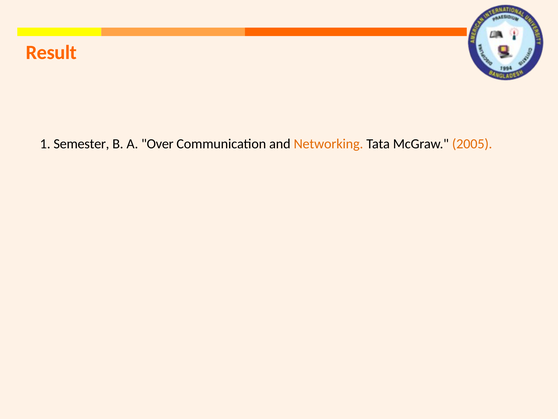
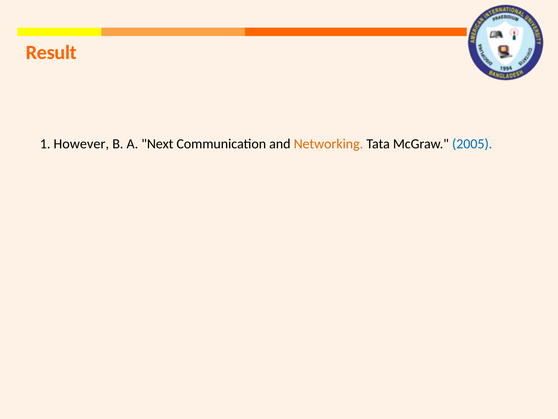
Semester: Semester -> However (81, 144)
Over: Over -> Next (157, 144)
2005 colour: orange -> blue (472, 144)
